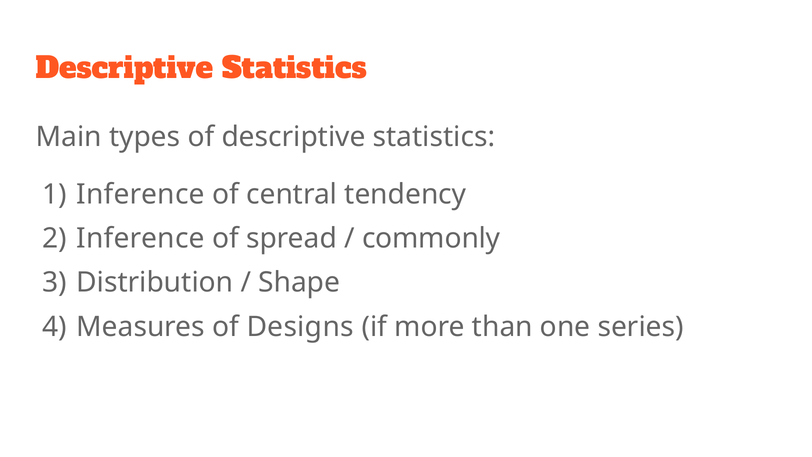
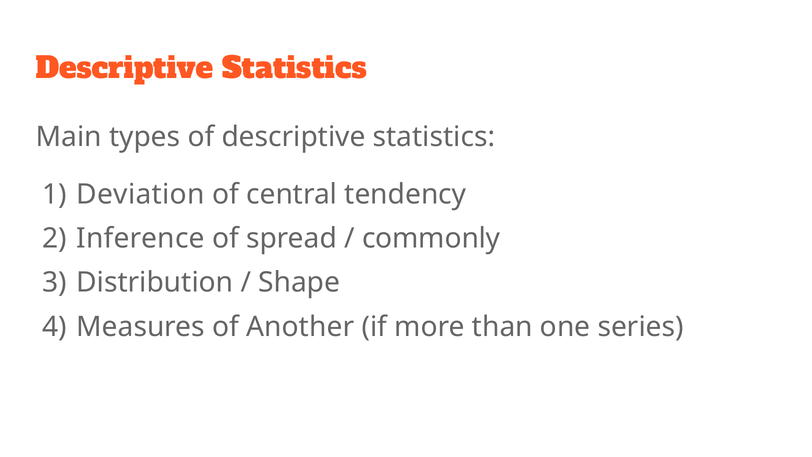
Inference: Inference -> Deviation (140, 194)
Designs: Designs -> Another (300, 327)
